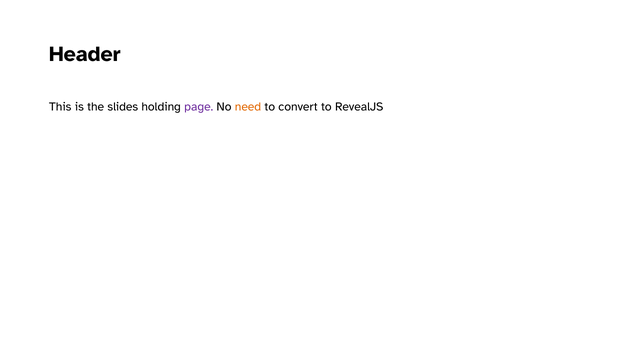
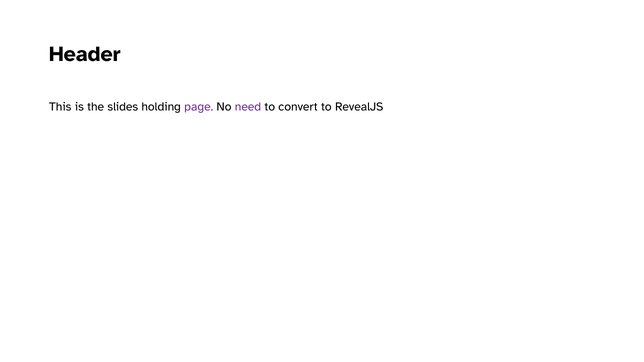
need colour: orange -> purple (248, 107)
